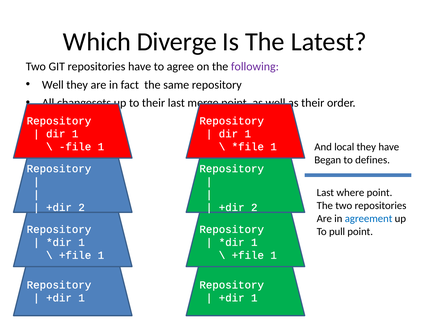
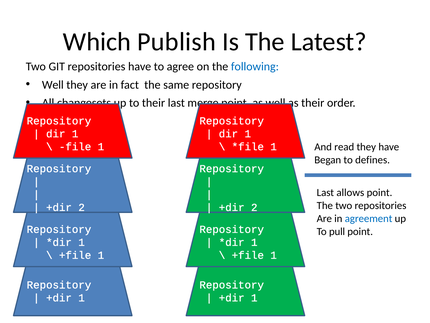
Diverge: Diverge -> Publish (177, 42)
following colour: purple -> blue (255, 66)
local: local -> read (344, 147)
where: where -> allows (350, 192)
